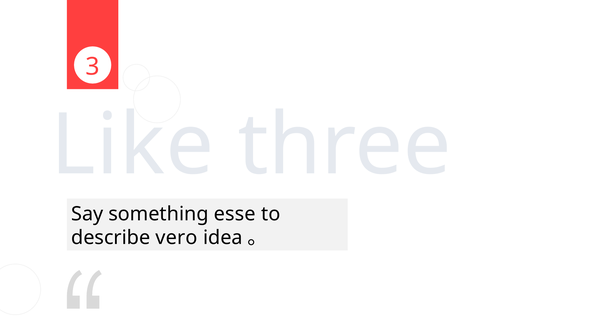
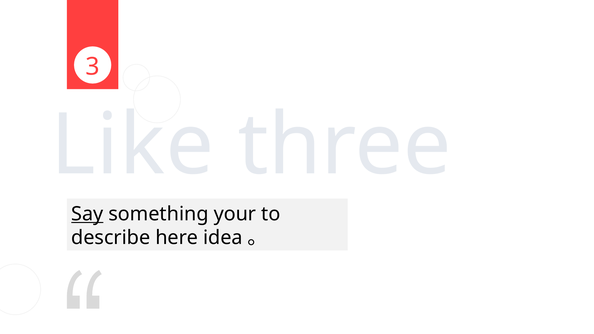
Say underline: none -> present (87, 214)
esse: esse -> your (235, 214)
vero: vero -> here (177, 238)
